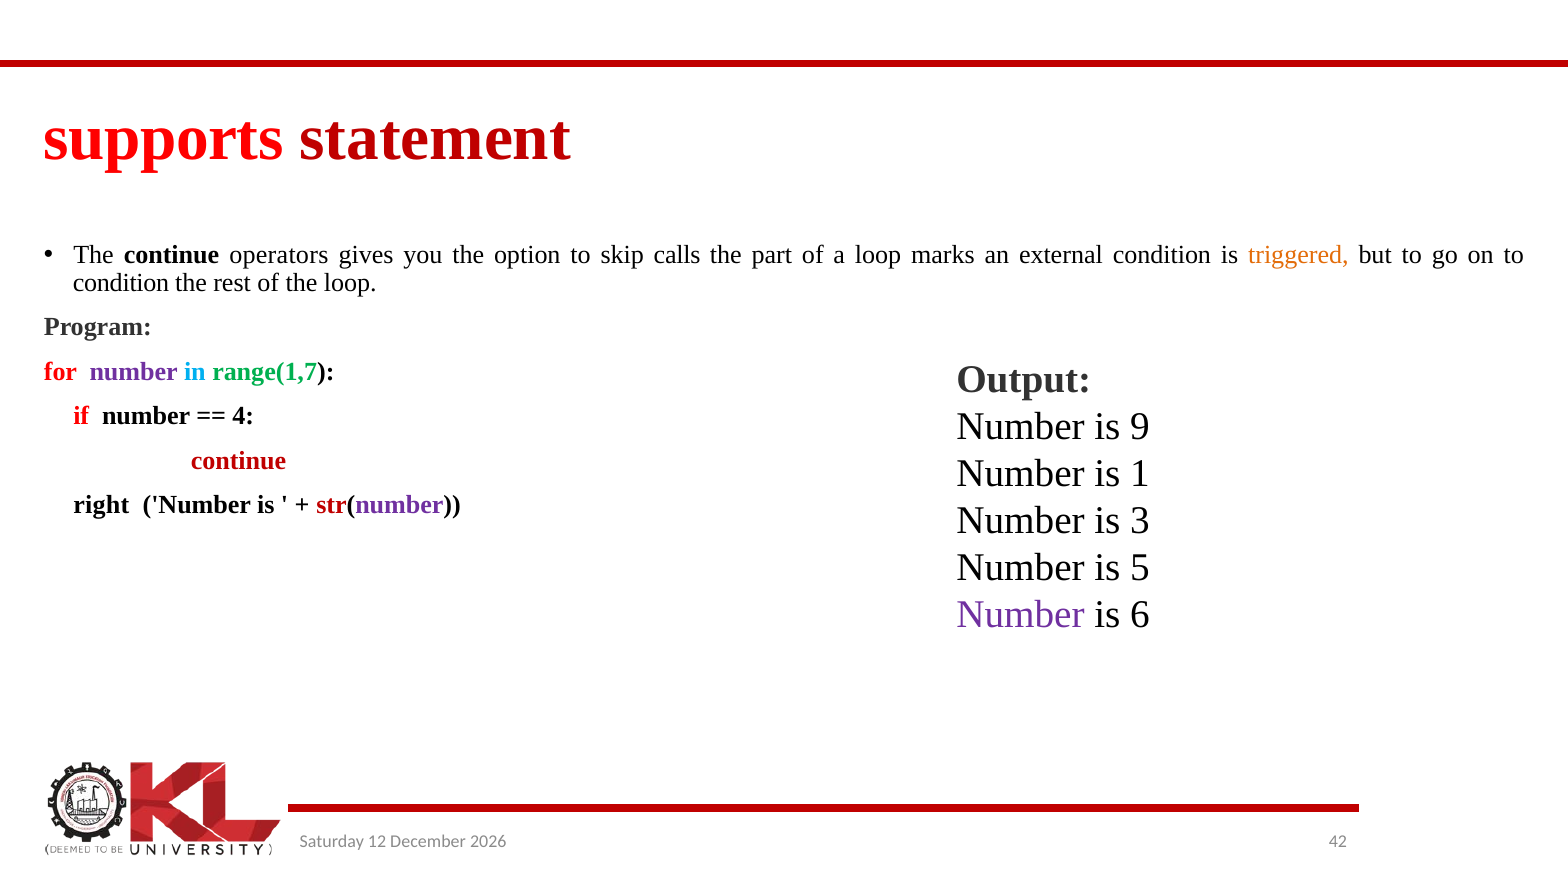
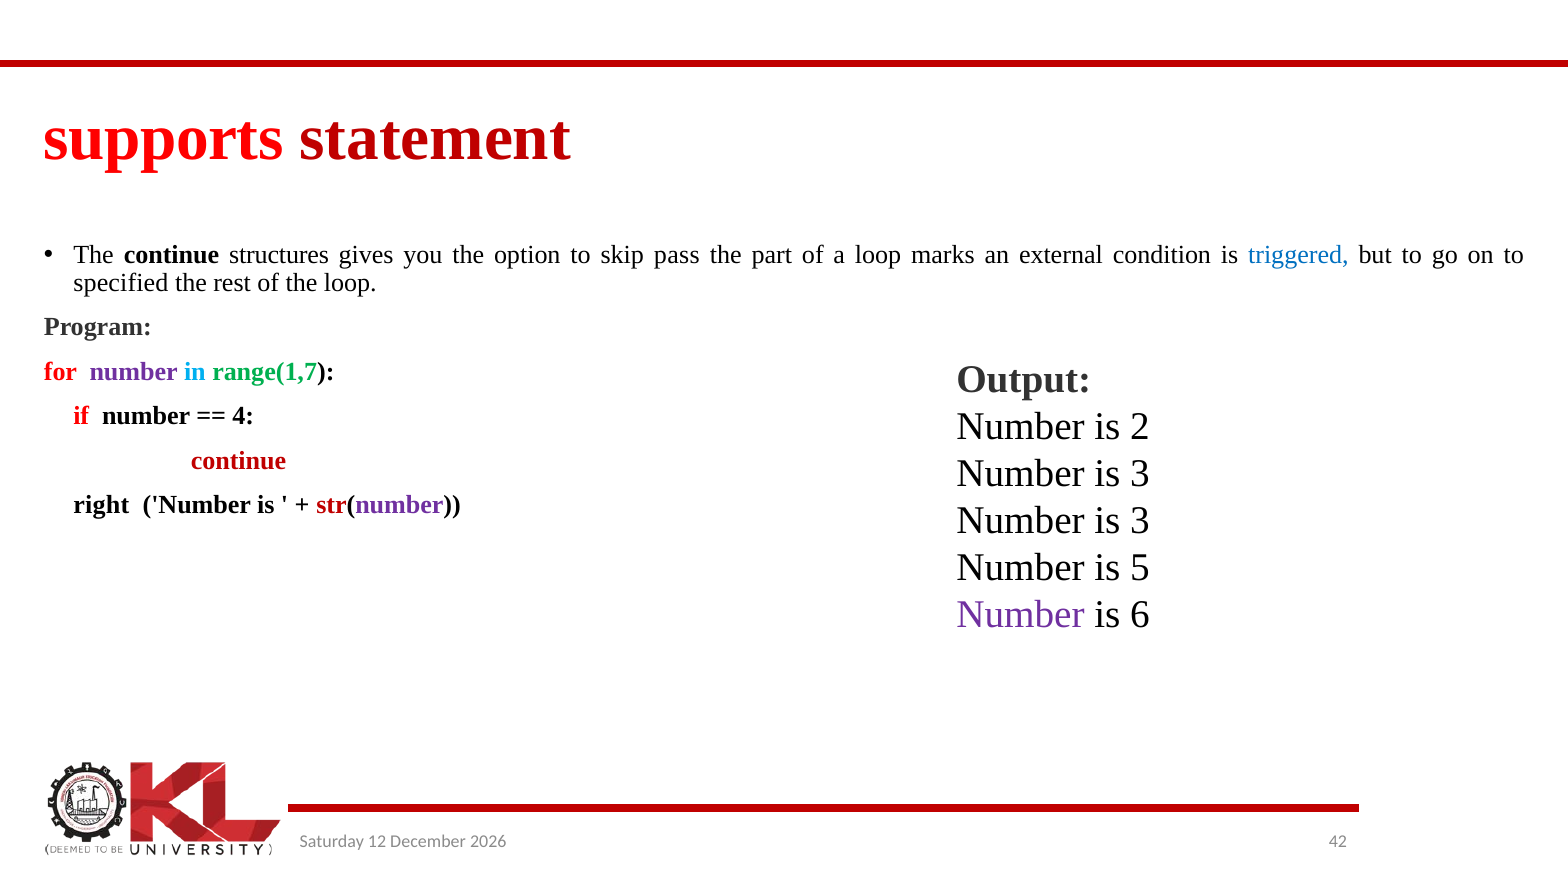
operators: operators -> structures (279, 255)
calls: calls -> pass (677, 255)
triggered colour: orange -> blue (1298, 255)
condition: condition -> specified (121, 283)
9: 9 -> 2 (1140, 427)
1: 1 -> 3 (1140, 474)
